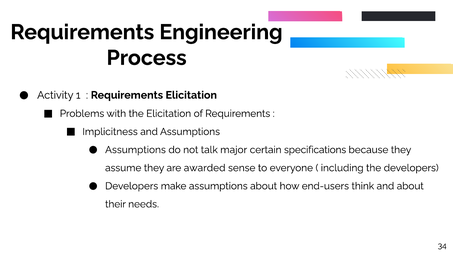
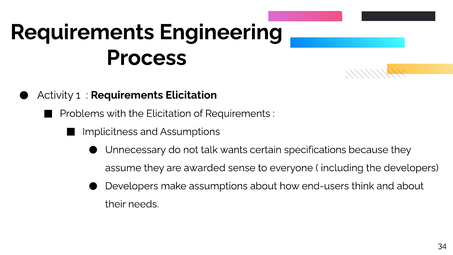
Assumptions: Assumptions -> Unnecessary (136, 150)
major: major -> wants (234, 150)
